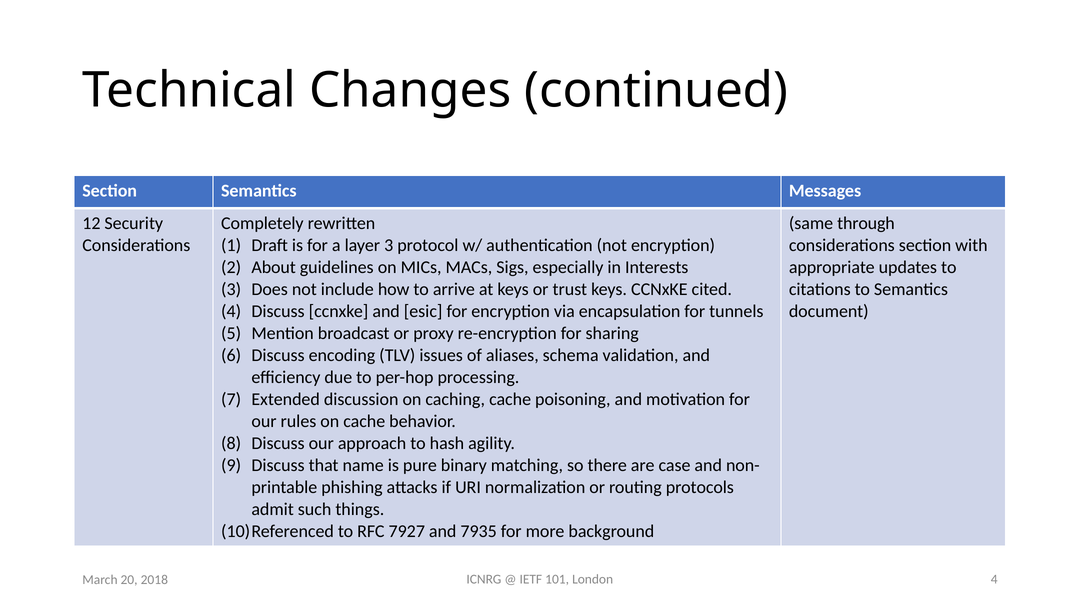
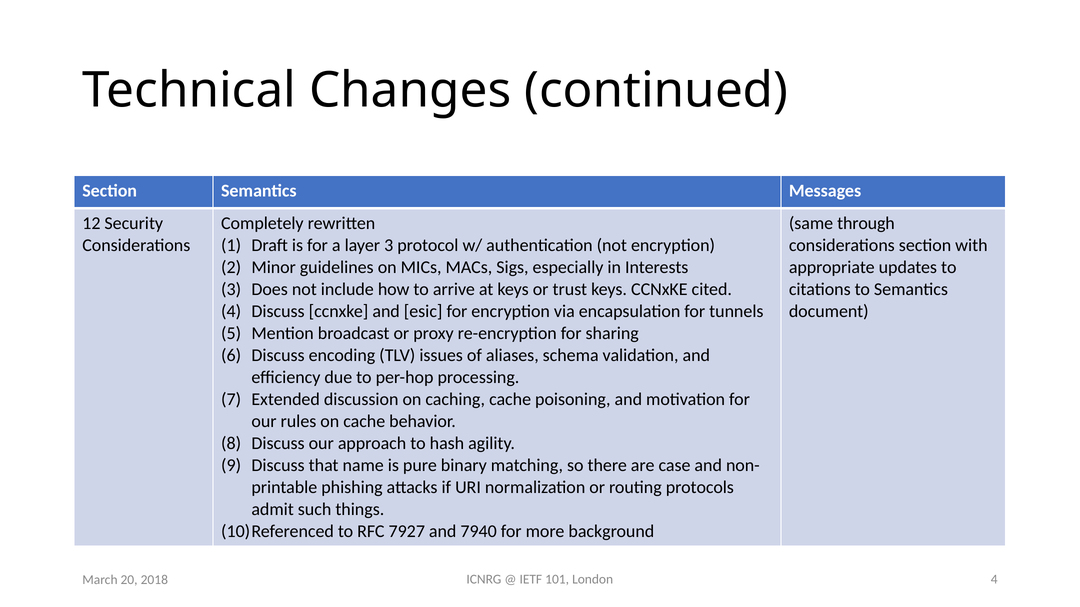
About: About -> Minor (274, 268)
7935: 7935 -> 7940 (479, 532)
